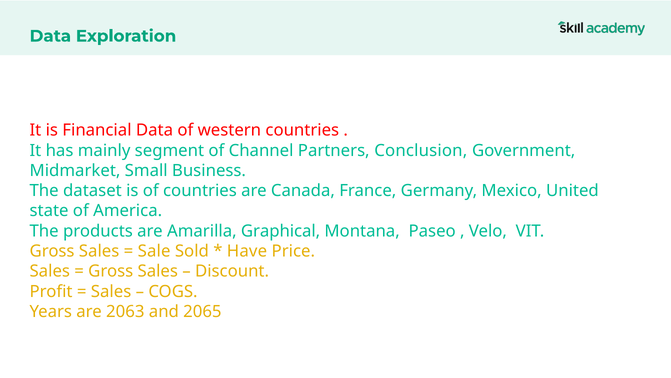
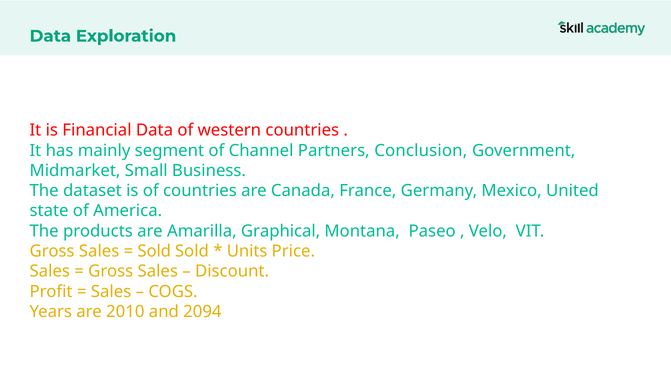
Sale: Sale -> Sold (154, 251)
Have: Have -> Units (247, 251)
2063: 2063 -> 2010 (125, 311)
2065: 2065 -> 2094 (202, 311)
